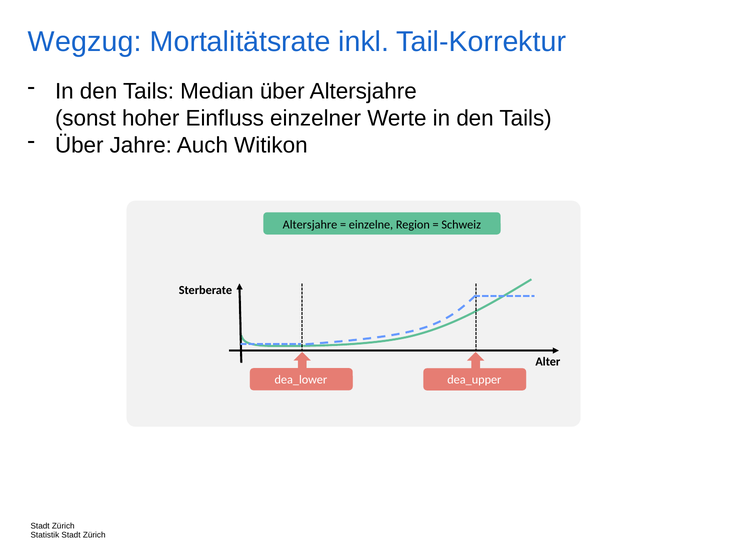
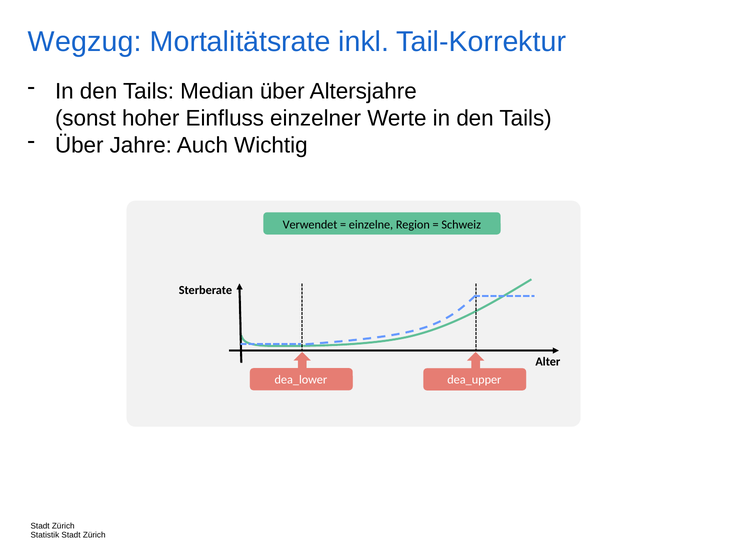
Witikon: Witikon -> Wichtig (271, 145)
Altersjahre: Altersjahre -> Verwendet (310, 224)
